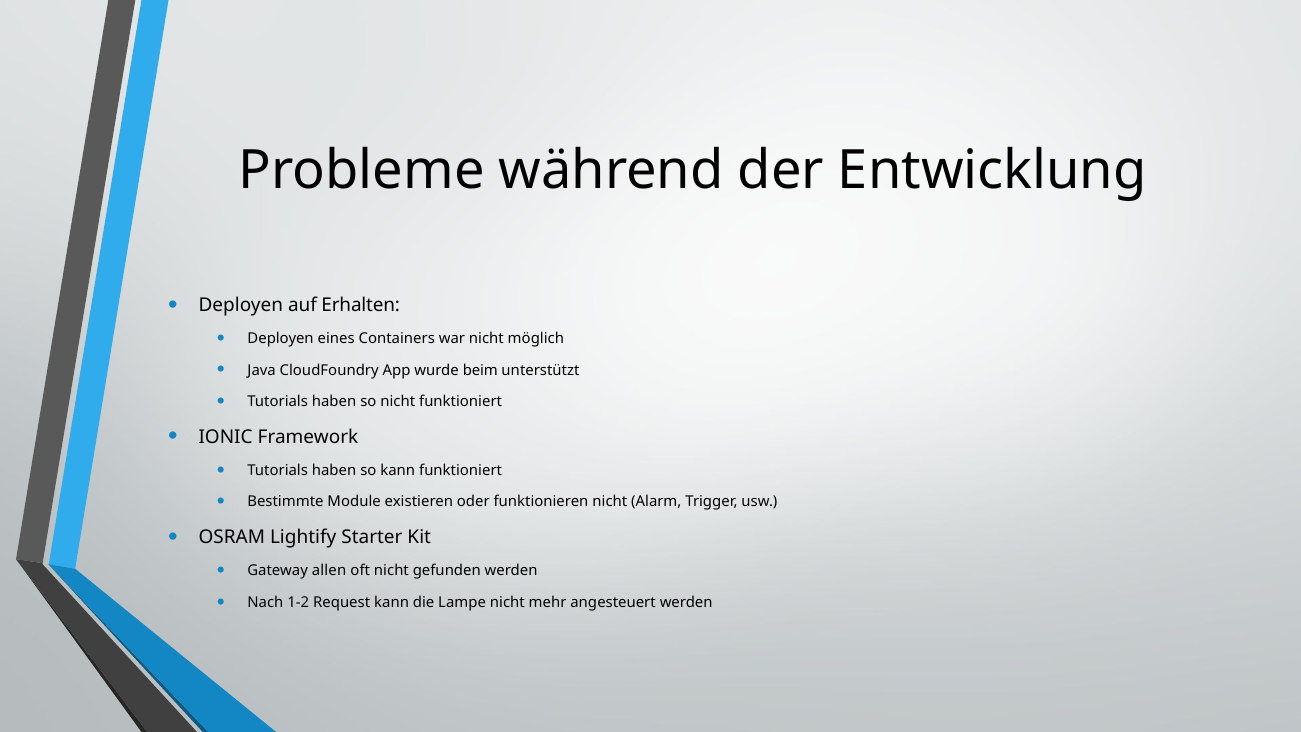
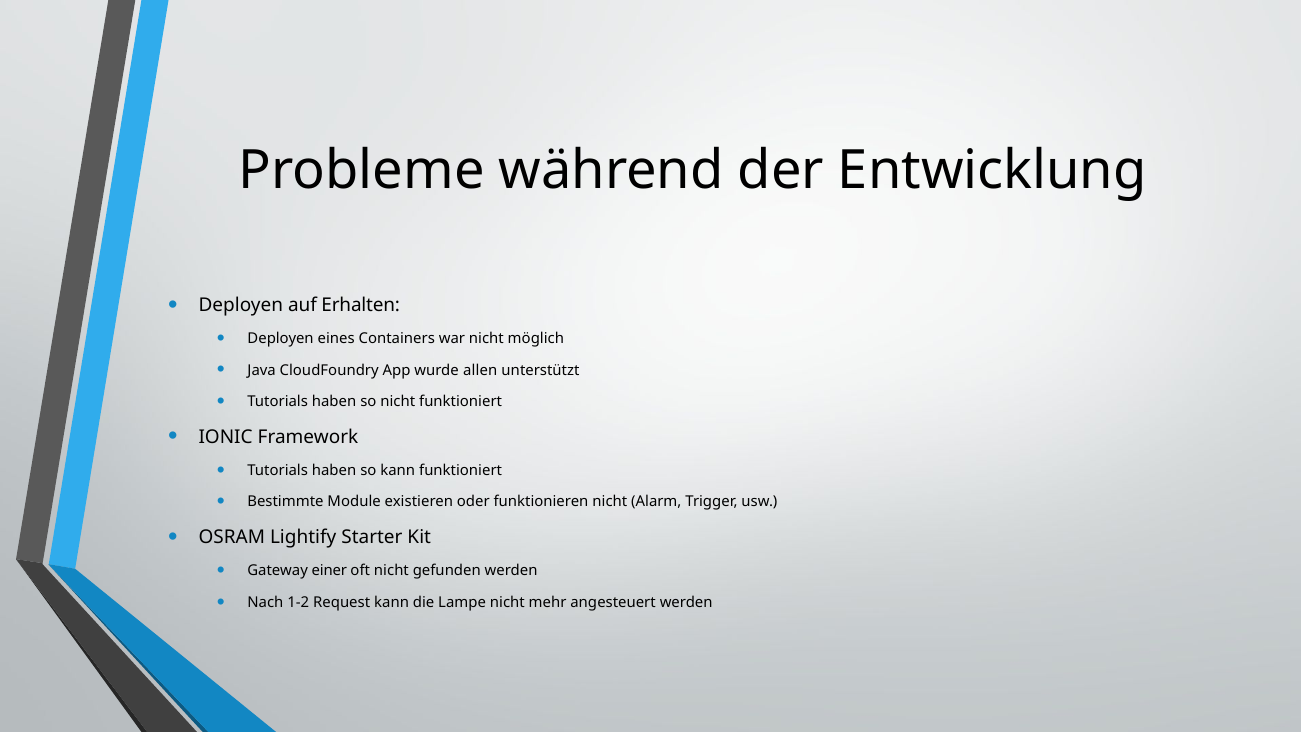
beim: beim -> allen (480, 370)
allen: allen -> einer (329, 571)
